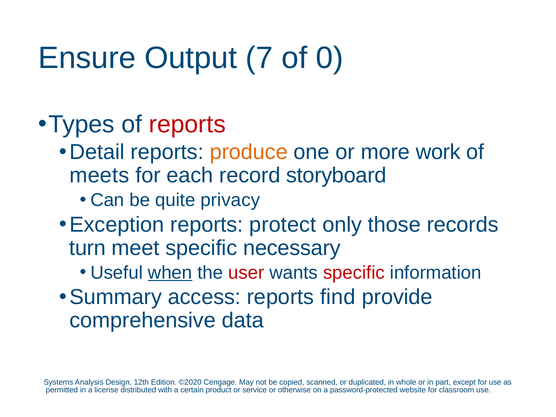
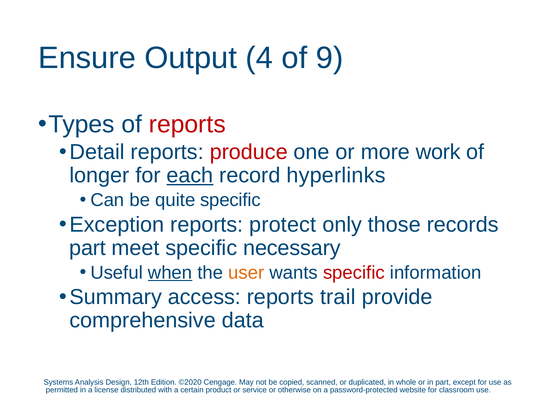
7: 7 -> 4 (259, 58)
0: 0 -> 9 (330, 58)
produce colour: orange -> red (249, 152)
meets: meets -> longer (99, 176)
each underline: none -> present (190, 176)
storyboard: storyboard -> hyperlinks (336, 176)
quite privacy: privacy -> specific (230, 200)
turn: turn -> part (88, 248)
user colour: red -> orange (246, 273)
find: find -> trail (338, 297)
